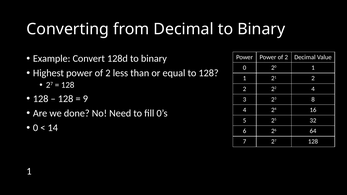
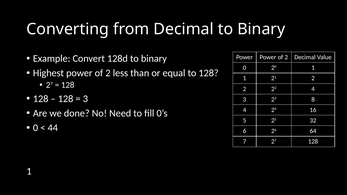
9: 9 -> 3 (85, 99)
14: 14 -> 44 (53, 128)
